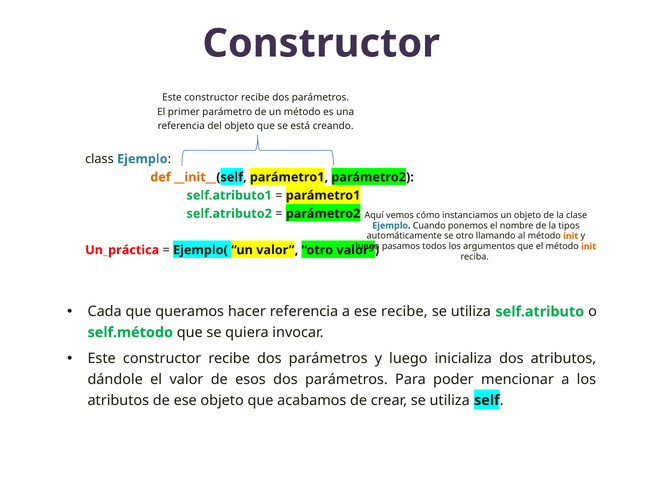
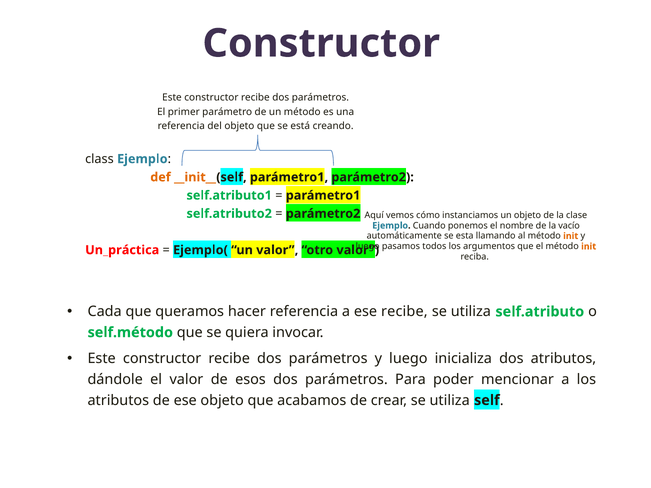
tipos: tipos -> vacío (569, 226)
se otro: otro -> esta (465, 236)
